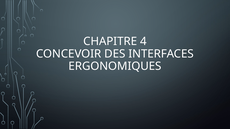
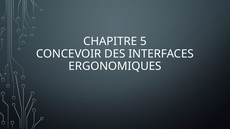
4: 4 -> 5 (143, 41)
